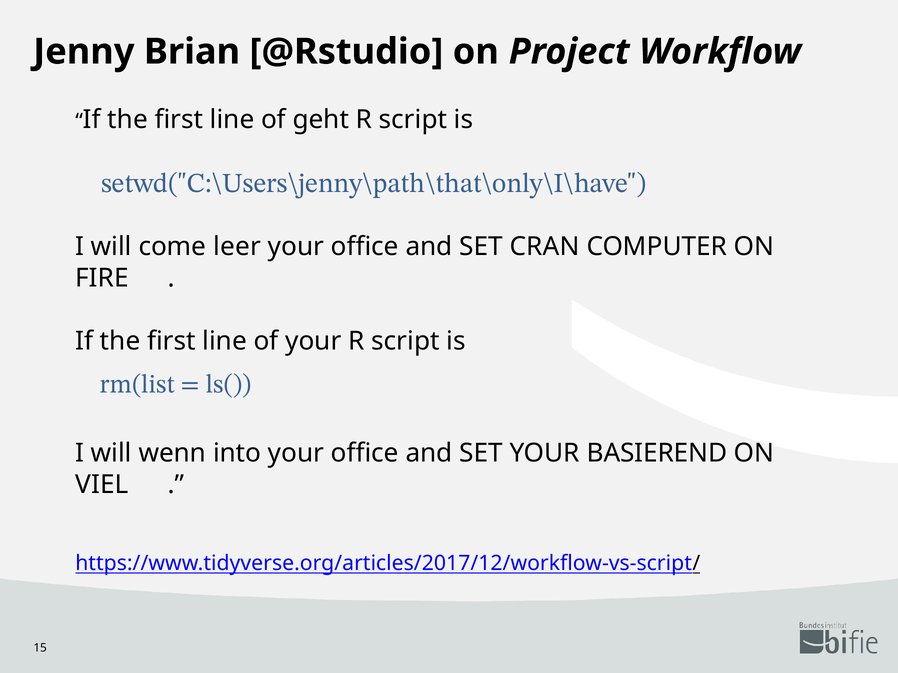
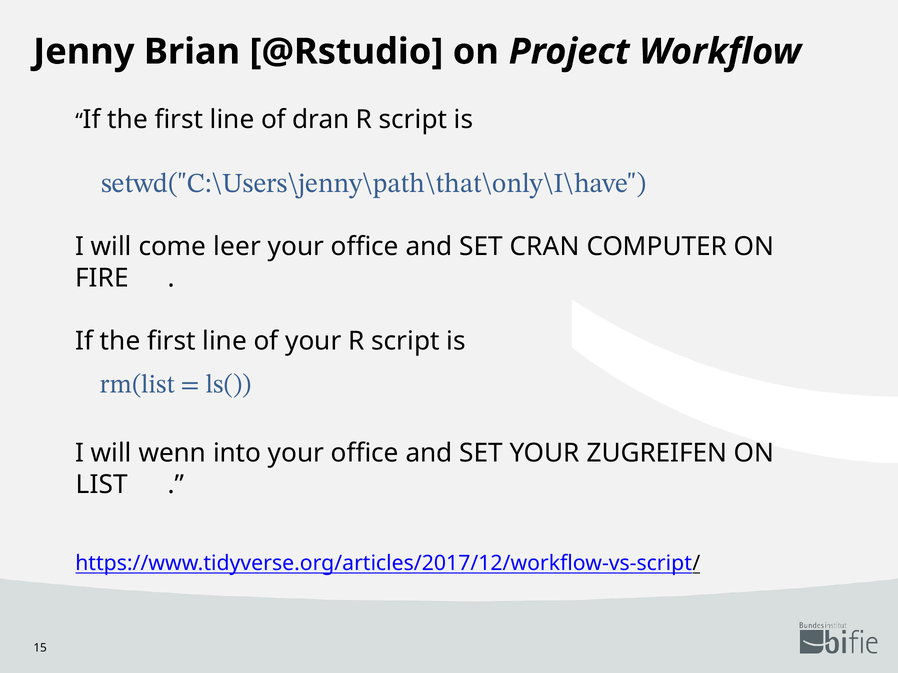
geht: geht -> dran (321, 120)
BASIEREND: BASIEREND -> ZUGREIFEN (657, 453)
VIEL: VIEL -> LIST (102, 485)
